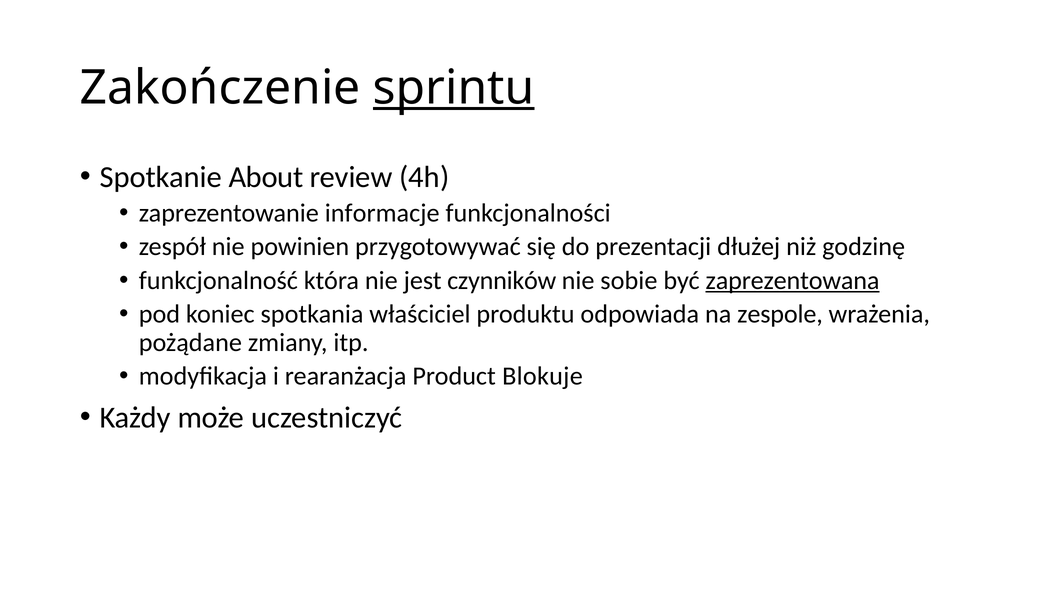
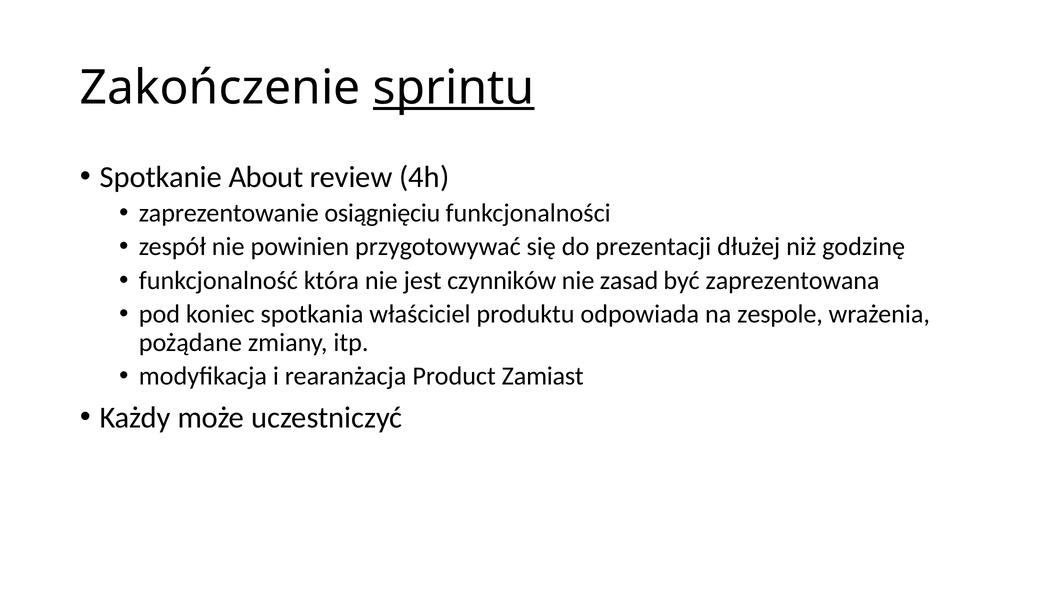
informacje: informacje -> osiągnięciu (382, 213)
sobie: sobie -> zasad (629, 281)
zaprezentowana underline: present -> none (793, 281)
Blokuje: Blokuje -> Zamiast (543, 376)
